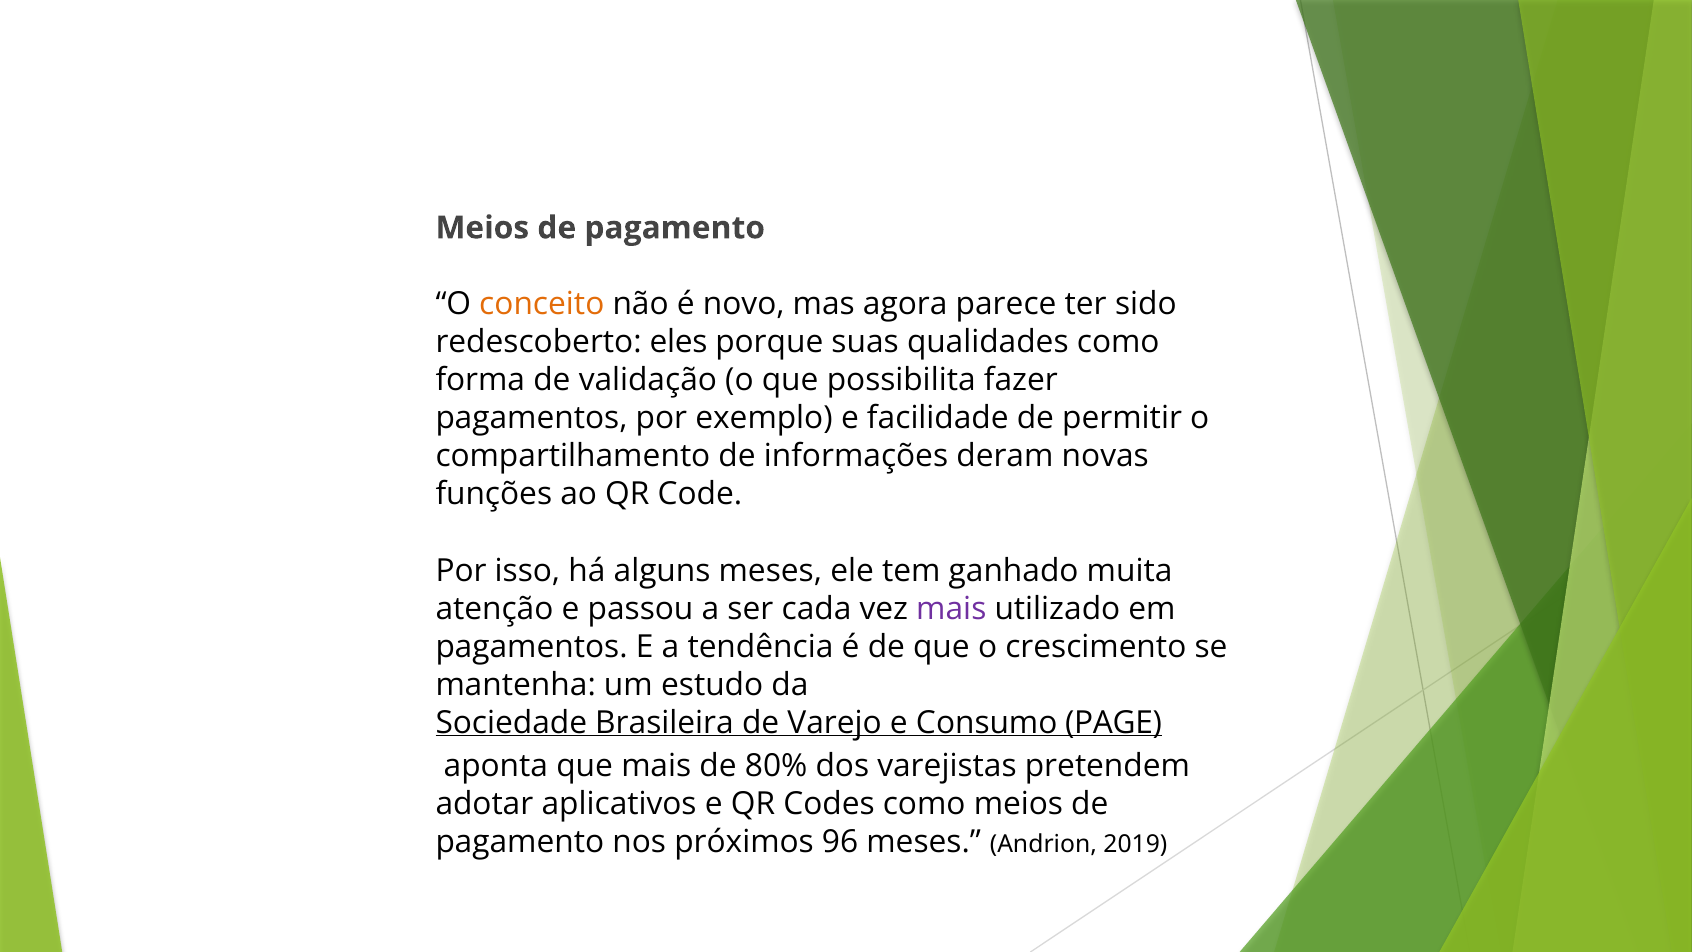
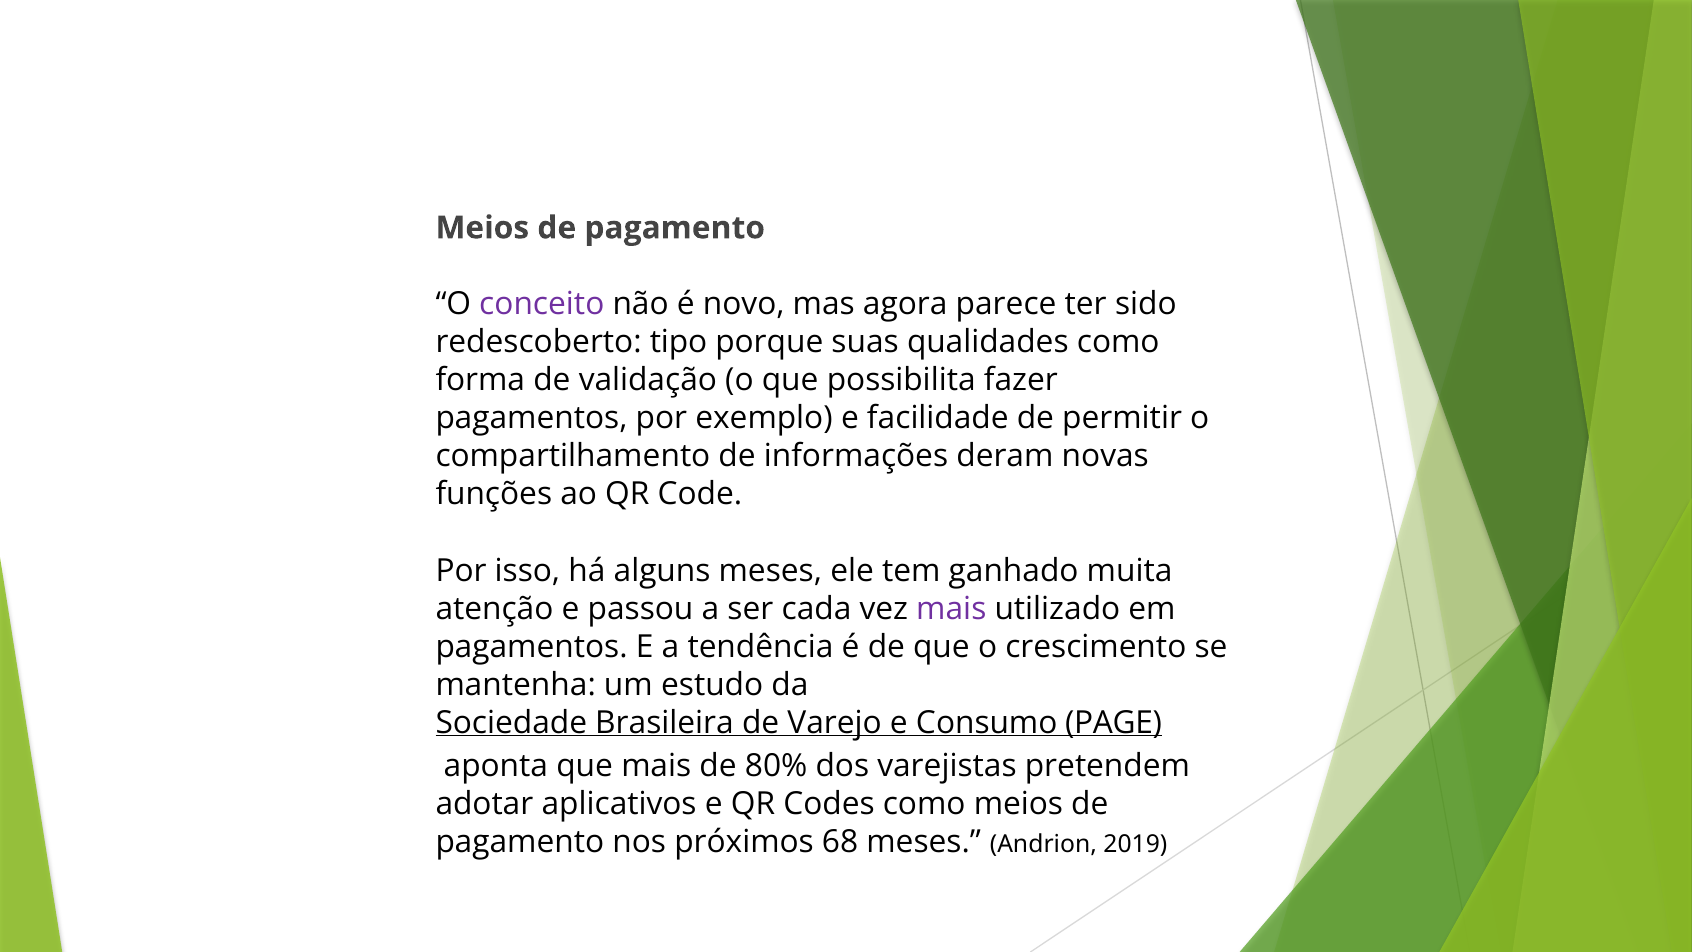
conceito colour: orange -> purple (542, 304)
eles: eles -> tipo (678, 342)
96: 96 -> 68 (840, 842)
